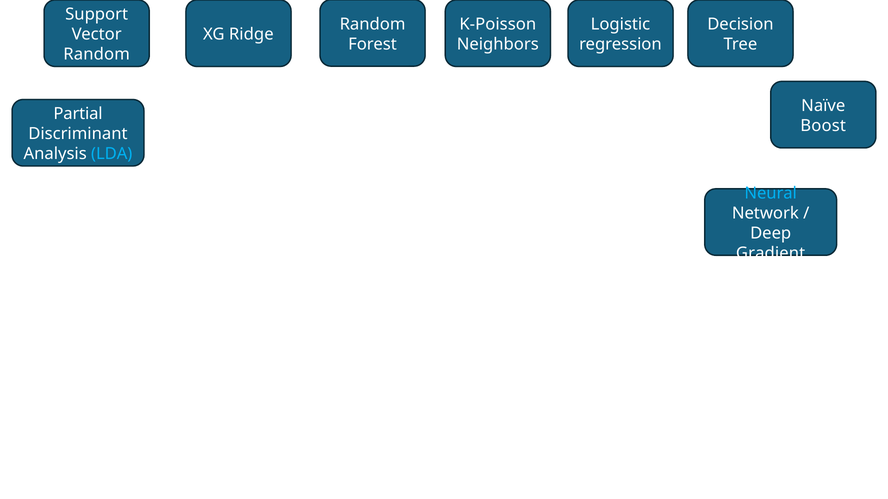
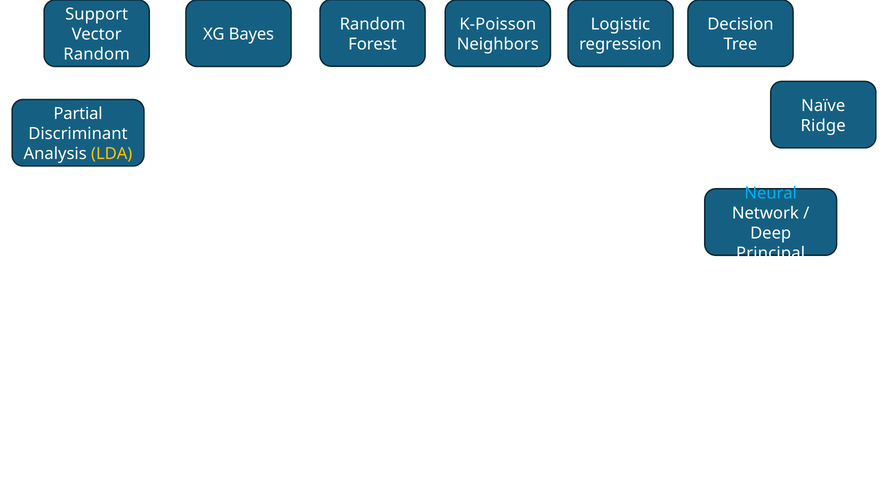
Ridge: Ridge -> Bayes (251, 34)
Boost: Boost -> Ridge (823, 126)
LDA colour: light blue -> yellow (112, 154)
Gradient: Gradient -> Principal (771, 253)
